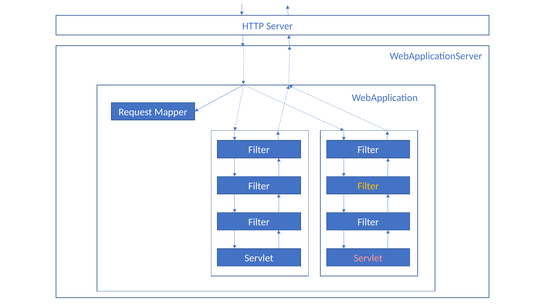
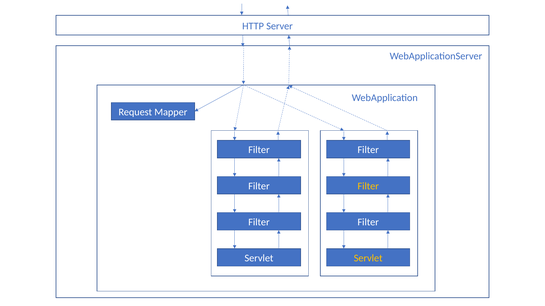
Servlet colour: pink -> yellow (368, 259)
